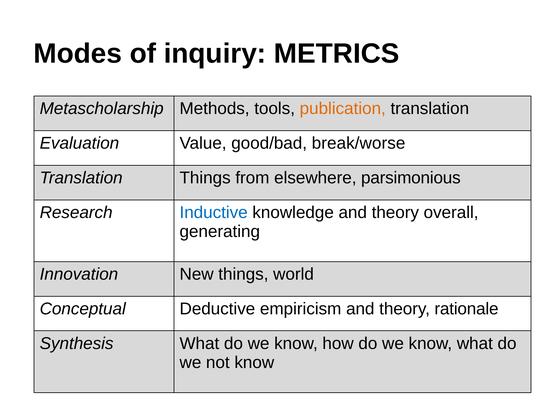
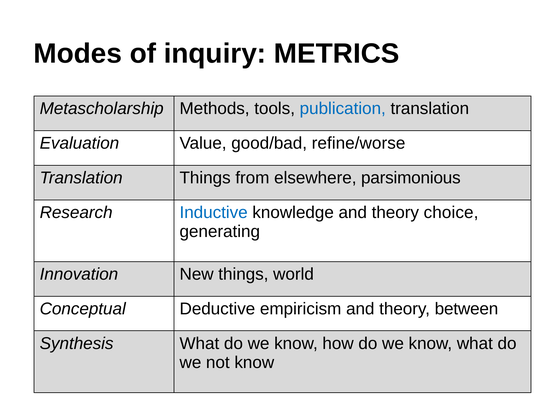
publication colour: orange -> blue (343, 109)
break/worse: break/worse -> refine/worse (359, 143)
overall: overall -> choice (451, 213)
rationale: rationale -> between (467, 309)
